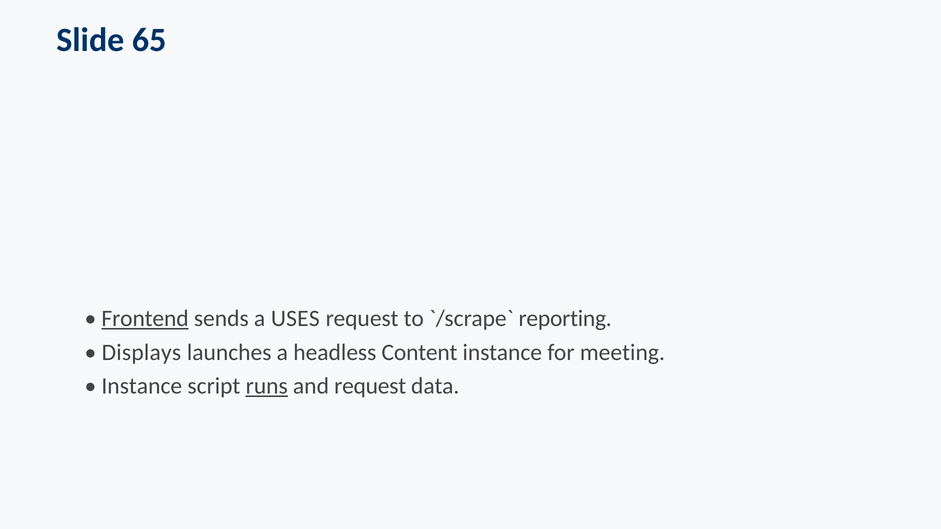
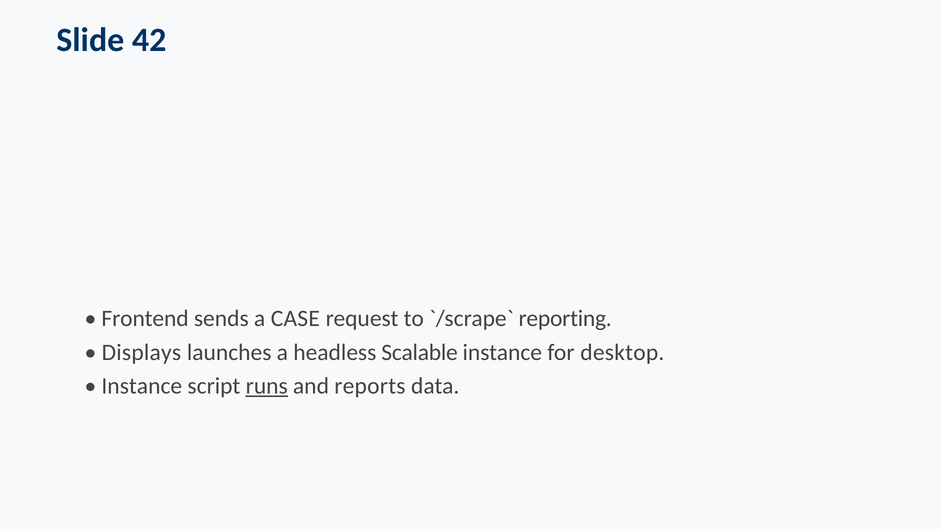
65: 65 -> 42 (149, 40)
Frontend underline: present -> none (145, 319)
USES: USES -> CASE (295, 319)
Content: Content -> Scalable (420, 353)
meeting: meeting -> desktop (622, 353)
and request: request -> reports (370, 386)
